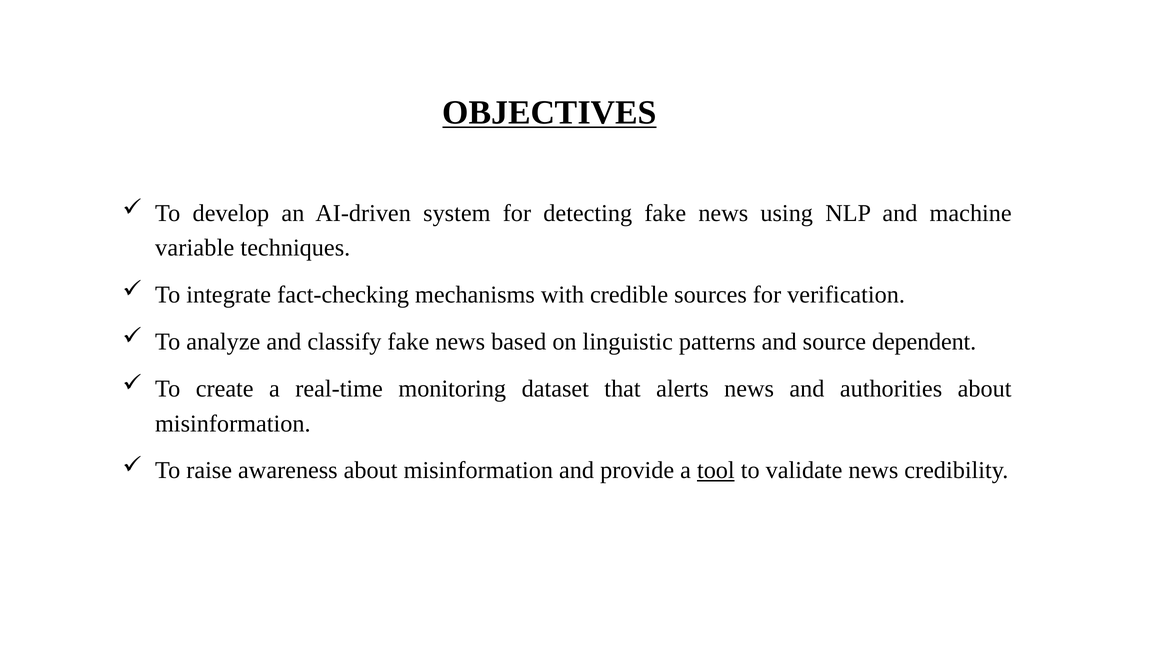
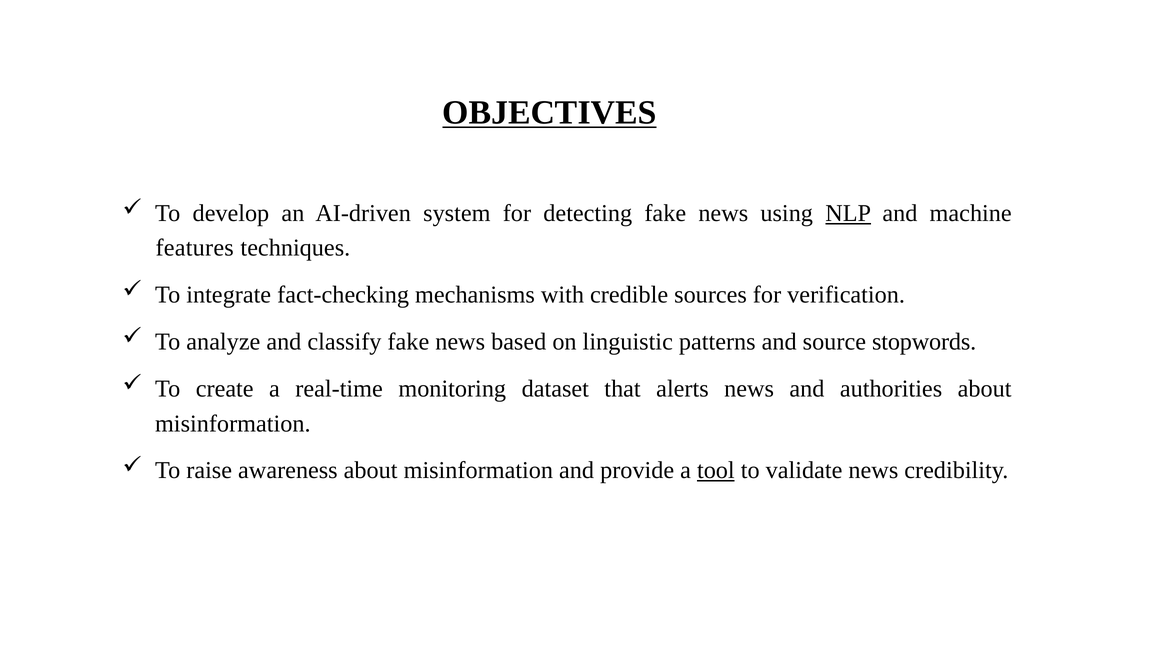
NLP underline: none -> present (848, 213)
variable: variable -> features (195, 248)
dependent: dependent -> stopwords (924, 342)
